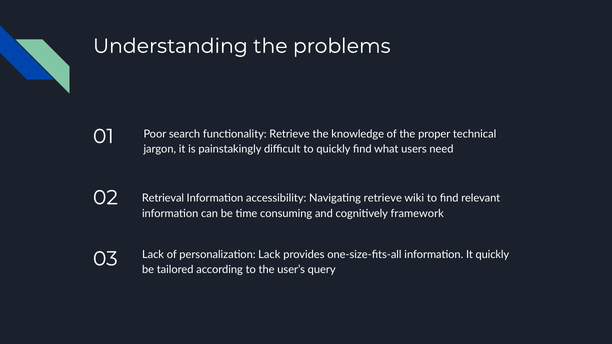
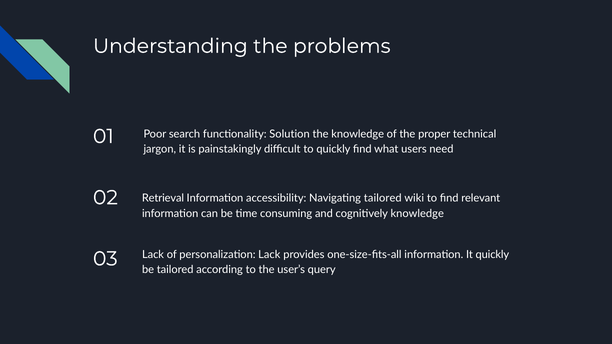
functionality Retrieve: Retrieve -> Solution (289, 134)
Navigating retrieve: retrieve -> tailored (383, 198)
cognitively framework: framework -> knowledge (417, 214)
